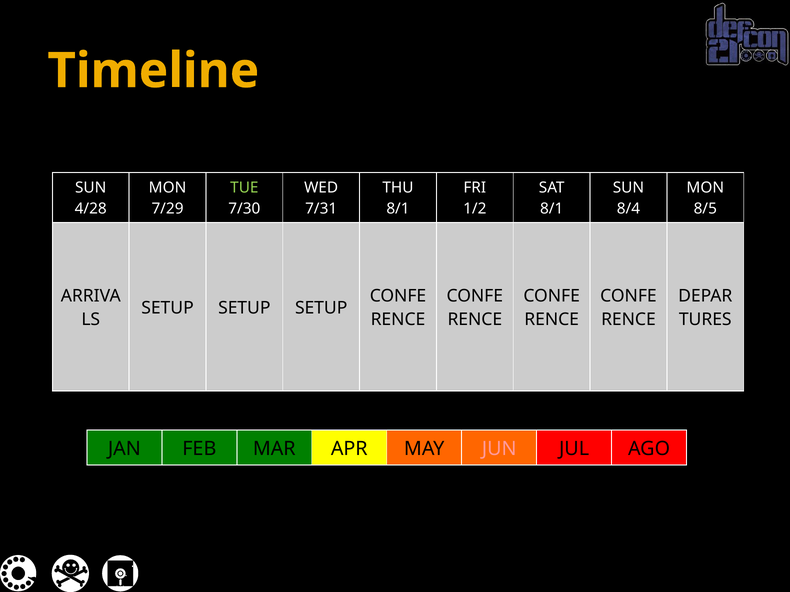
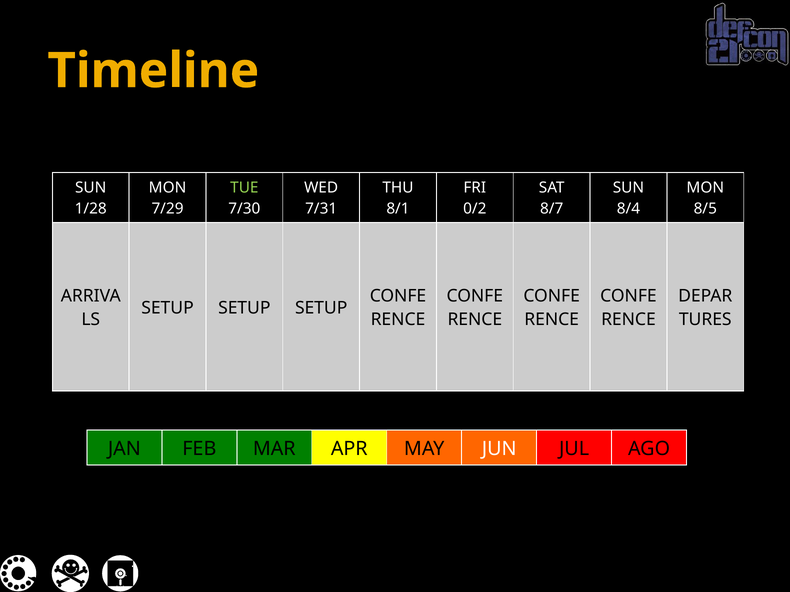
4/28: 4/28 -> 1/28 (91, 209)
1/2: 1/2 -> 0/2 (475, 209)
8/1: 8/1 -> 8/7 (552, 209)
JUN colour: pink -> white (499, 449)
